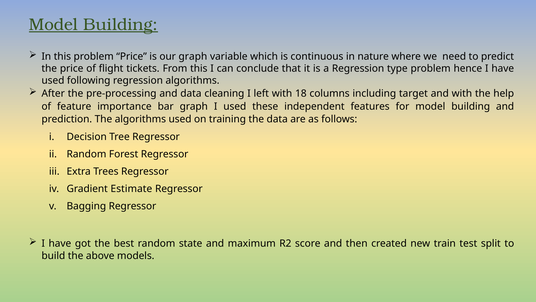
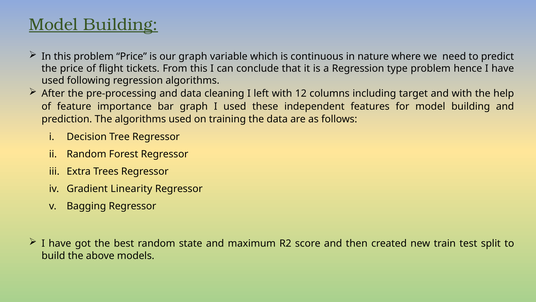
18: 18 -> 12 (301, 93)
Estimate: Estimate -> Linearity (131, 189)
